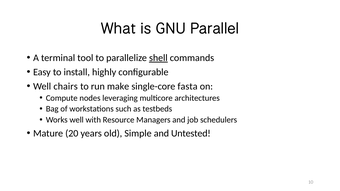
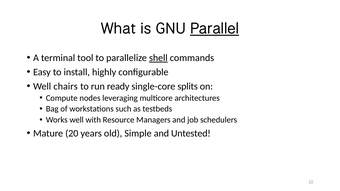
Parallel underline: none -> present (215, 29)
make: make -> ready (118, 86)
fasta: fasta -> splits (188, 86)
